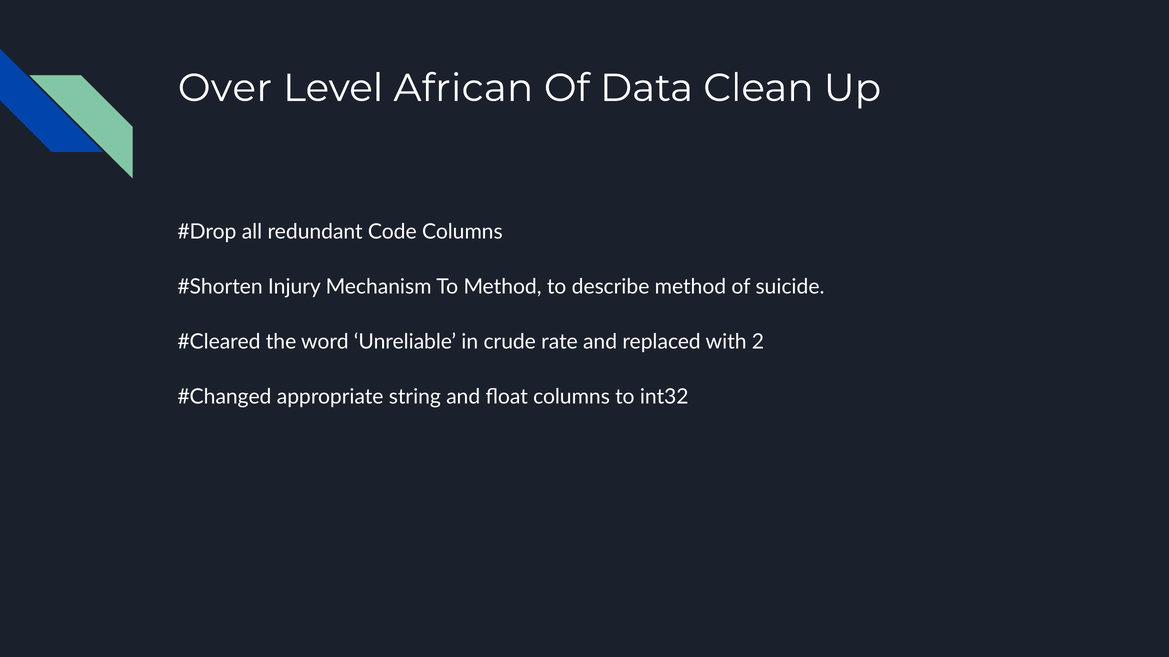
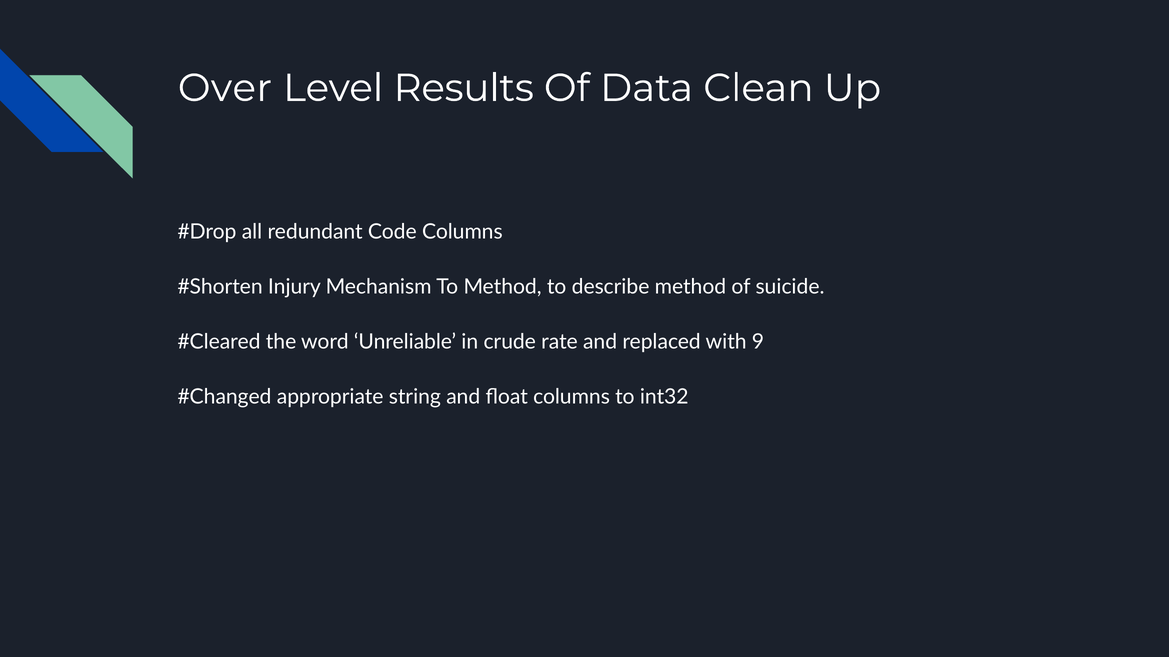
African: African -> Results (464, 88)
2: 2 -> 9 (758, 342)
